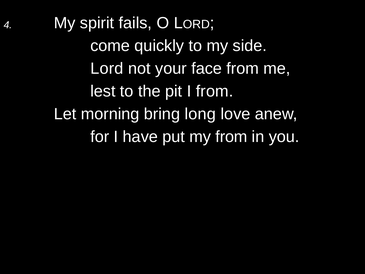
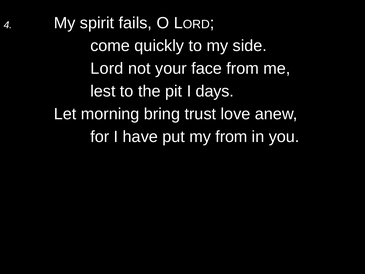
I from: from -> days (215, 91)
long: long -> trust (200, 114)
